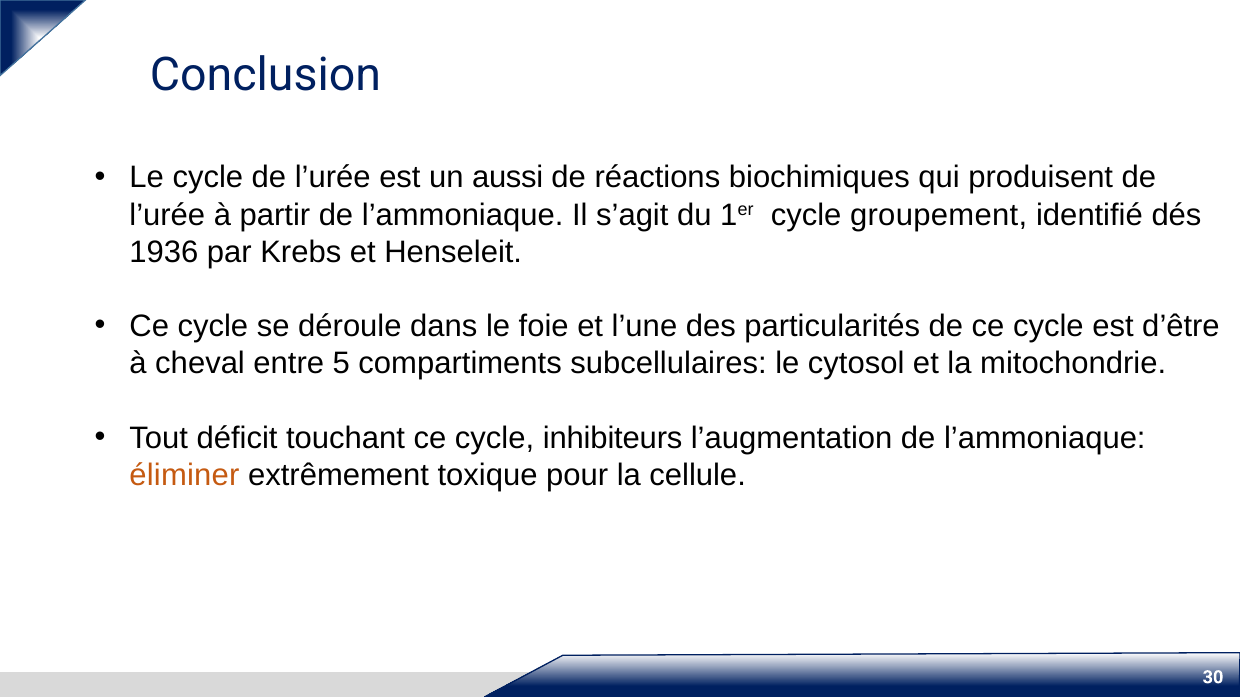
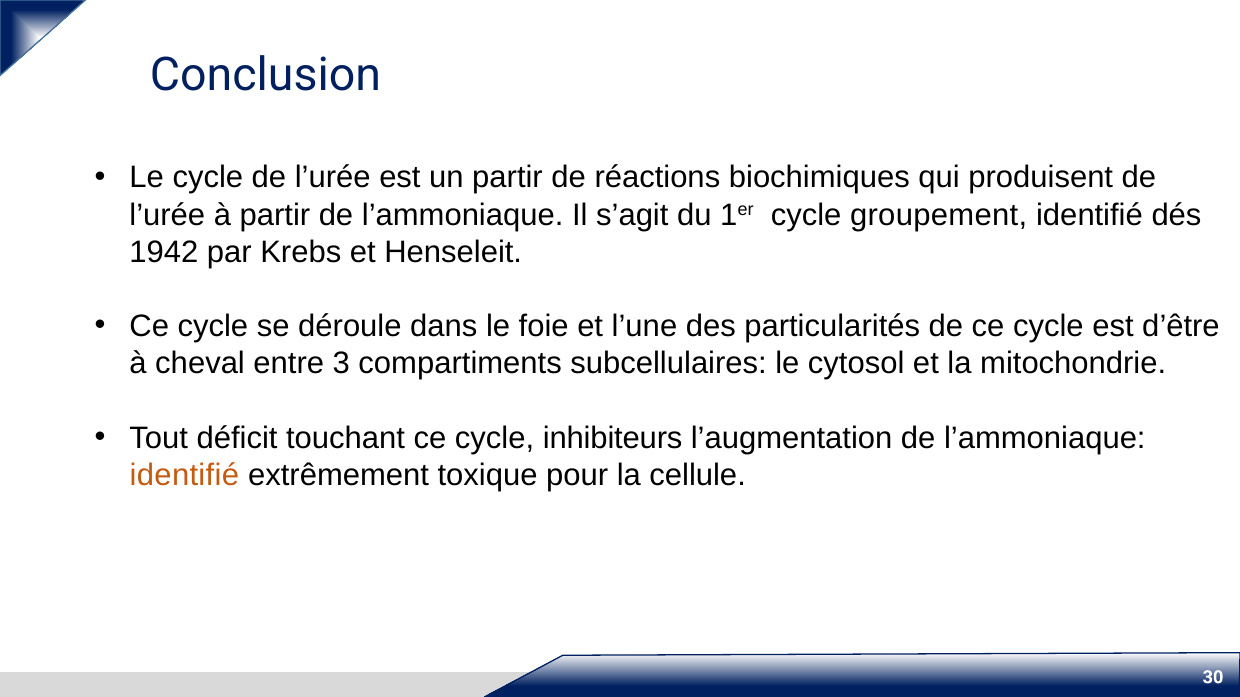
un aussi: aussi -> partir (508, 178)
1936: 1936 -> 1942 (164, 252)
5: 5 -> 3 (341, 364)
éliminer: éliminer -> identifié (184, 475)
